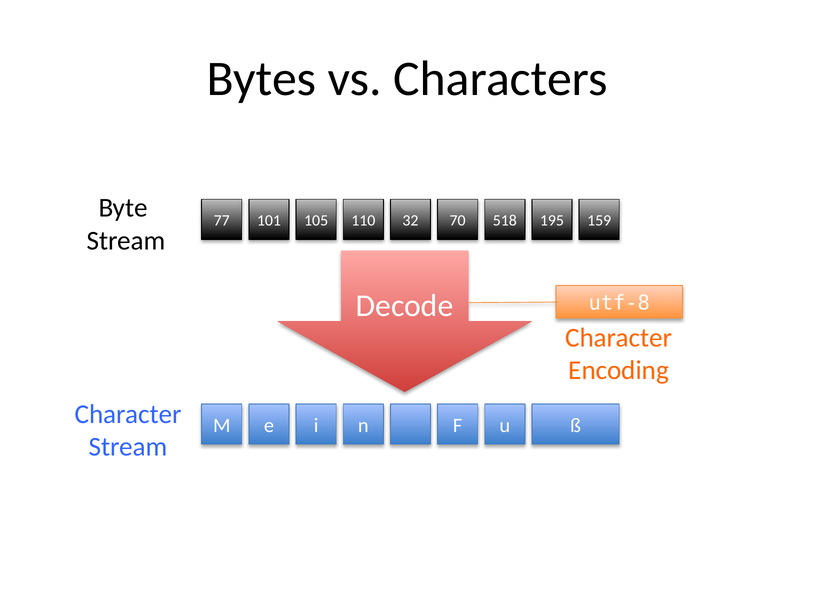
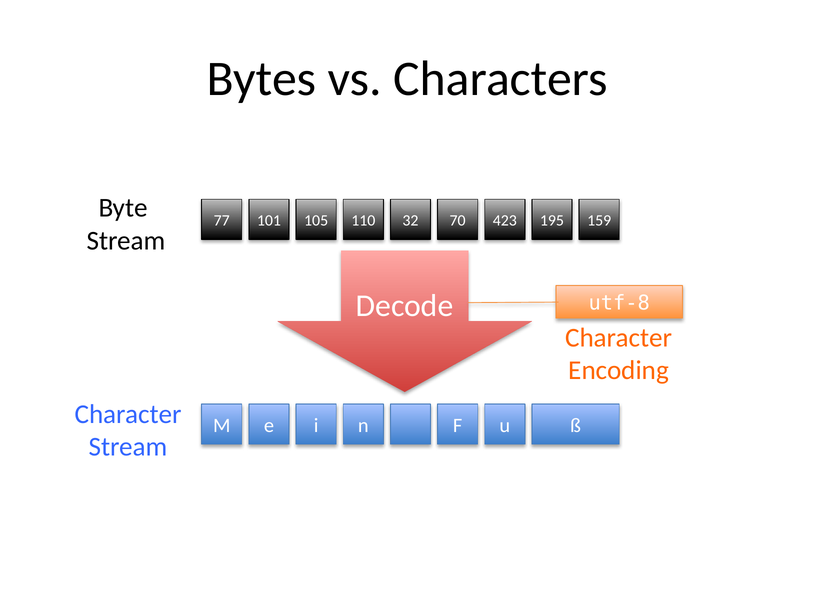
518: 518 -> 423 (505, 220)
